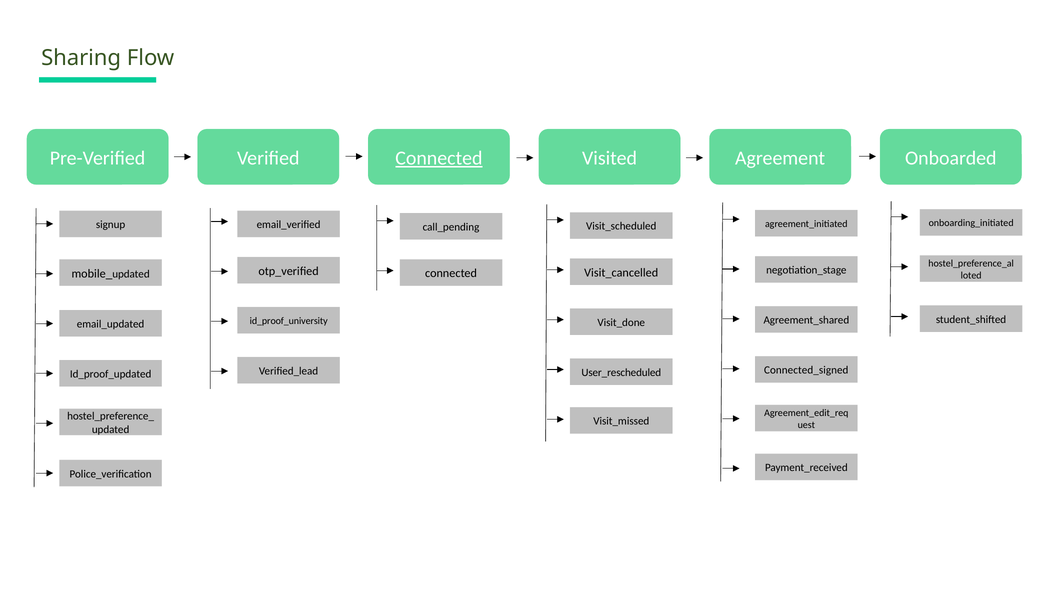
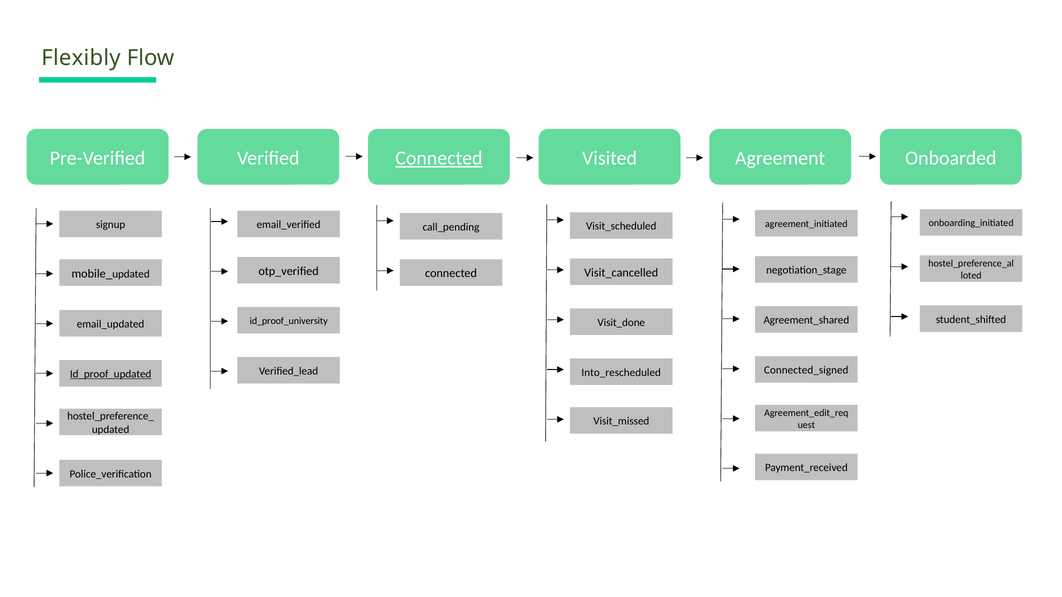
Sharing: Sharing -> Flexibly (81, 58)
User_rescheduled: User_rescheduled -> Into_rescheduled (621, 373)
Id_proof_updated underline: none -> present (111, 374)
